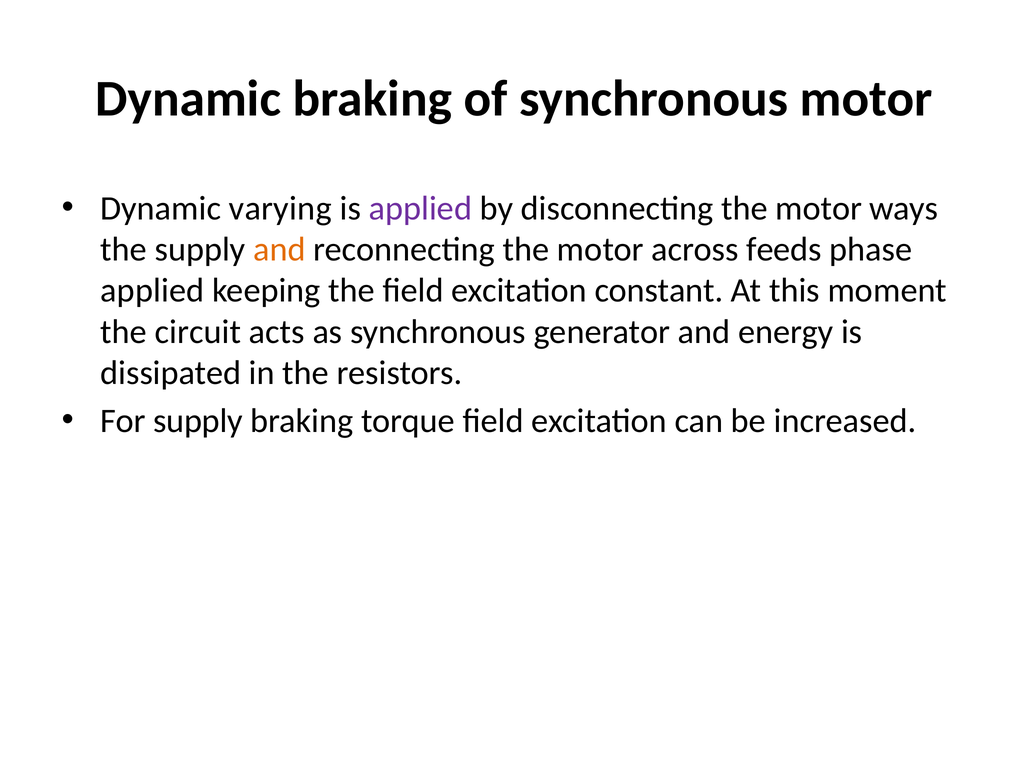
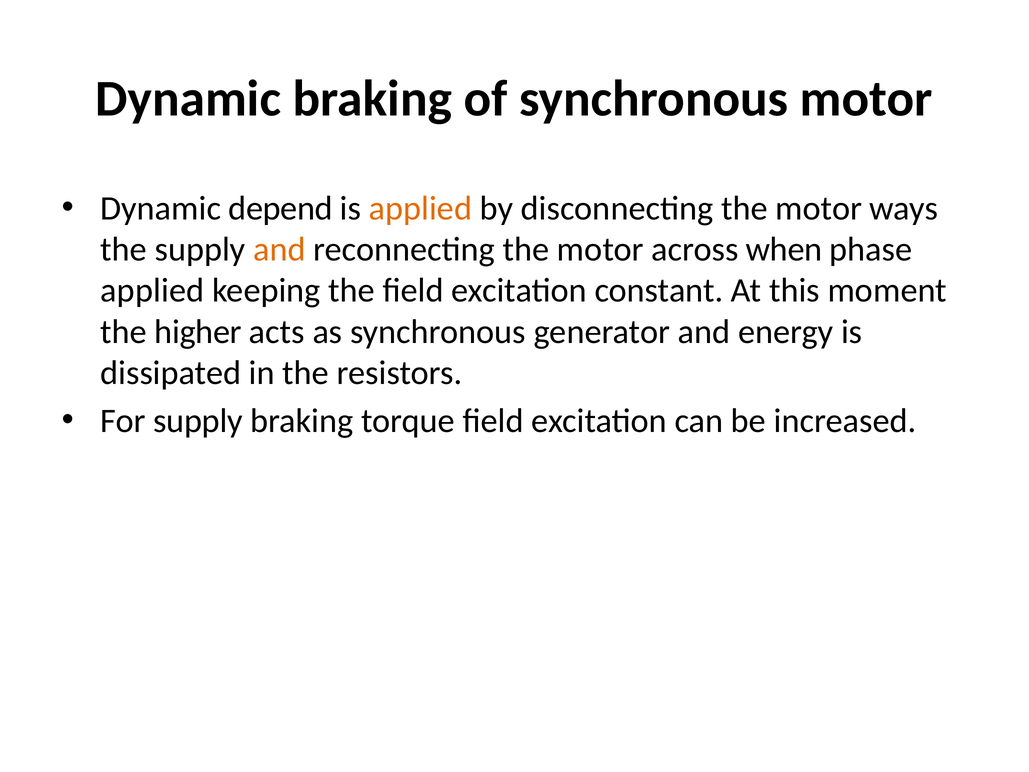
varying: varying -> depend (281, 208)
applied colour: purple -> orange (420, 208)
feeds: feeds -> when (784, 249)
circuit: circuit -> higher (198, 332)
